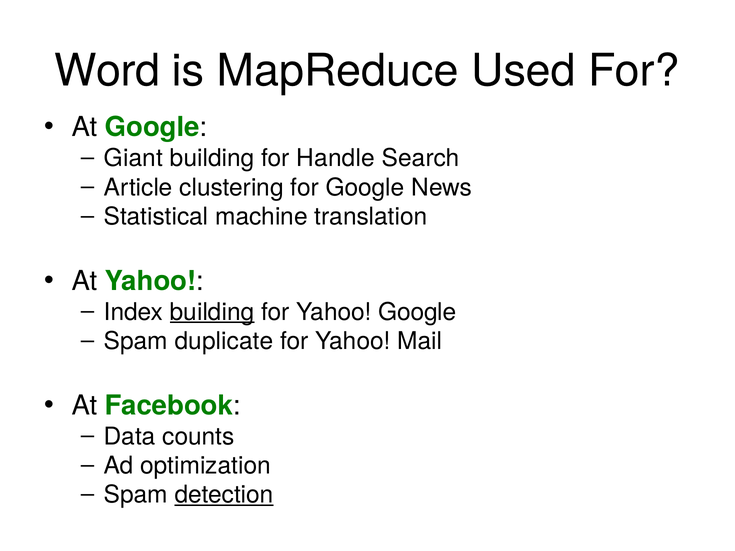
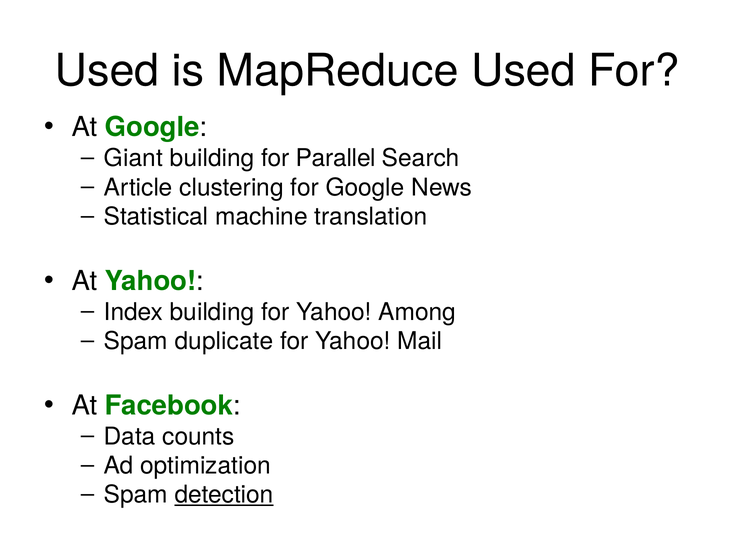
Word: Word -> Used (107, 71)
Handle: Handle -> Parallel (336, 158)
building underline: present -> none (212, 312)
Yahoo Google: Google -> Among (417, 312)
